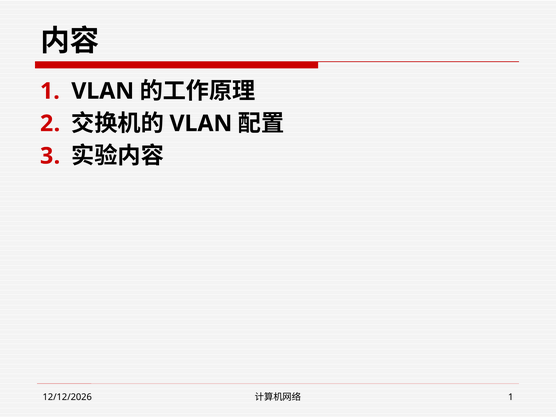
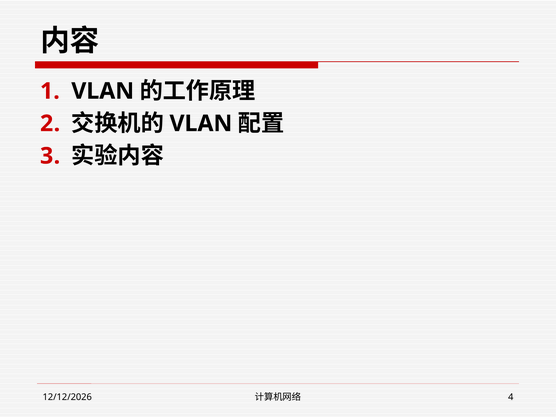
1: 1 -> 4 (511, 397)
